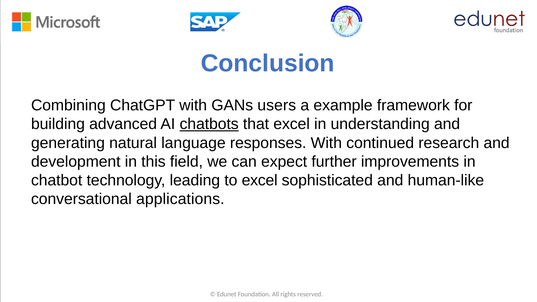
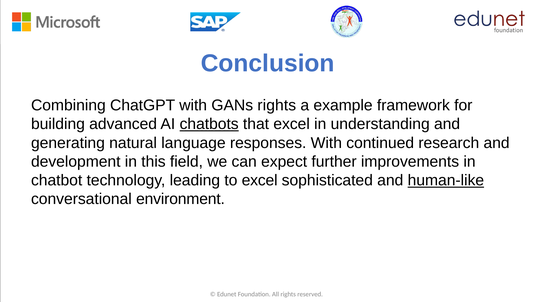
GANs users: users -> rights (277, 105)
human-like underline: none -> present (446, 180)
applications: applications -> environment (180, 199)
